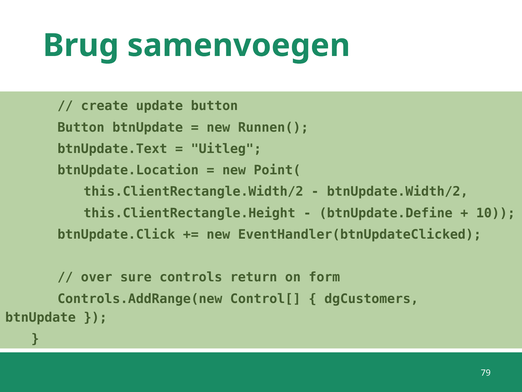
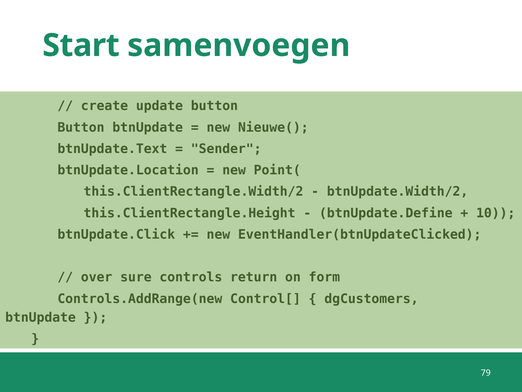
Brug: Brug -> Start (81, 45)
Runnen(: Runnen( -> Nieuwe( (273, 127)
Uitleg: Uitleg -> Sender (226, 149)
